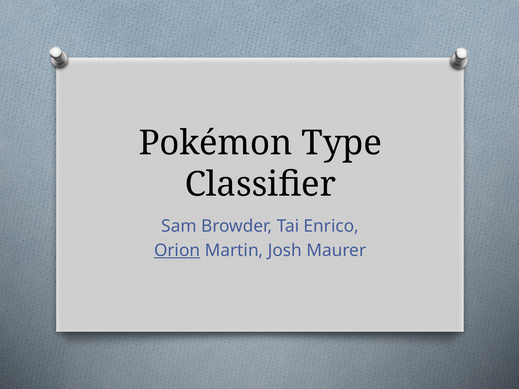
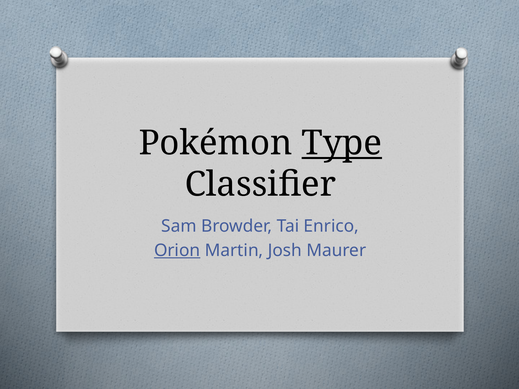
Type underline: none -> present (342, 143)
